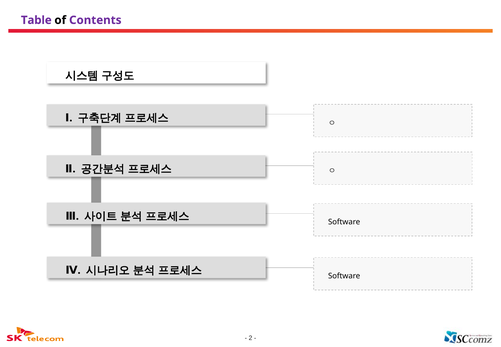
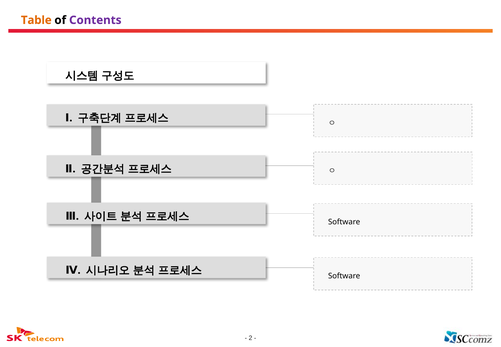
Table colour: purple -> orange (36, 20)
